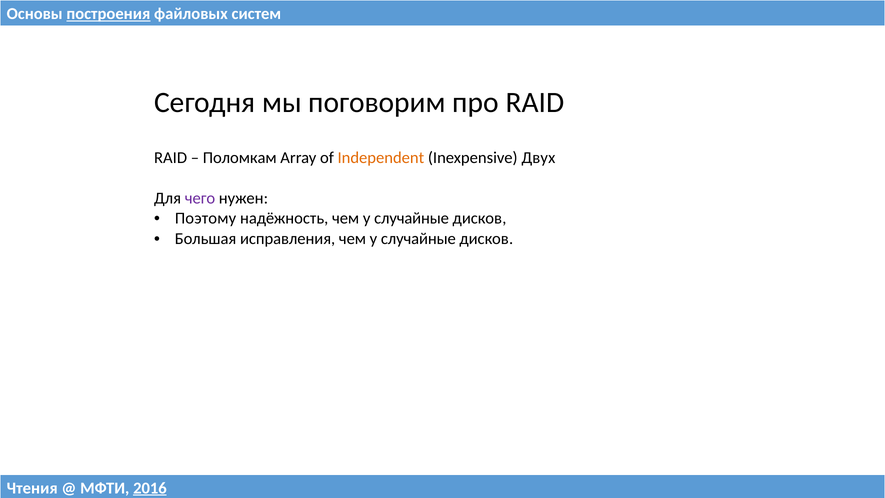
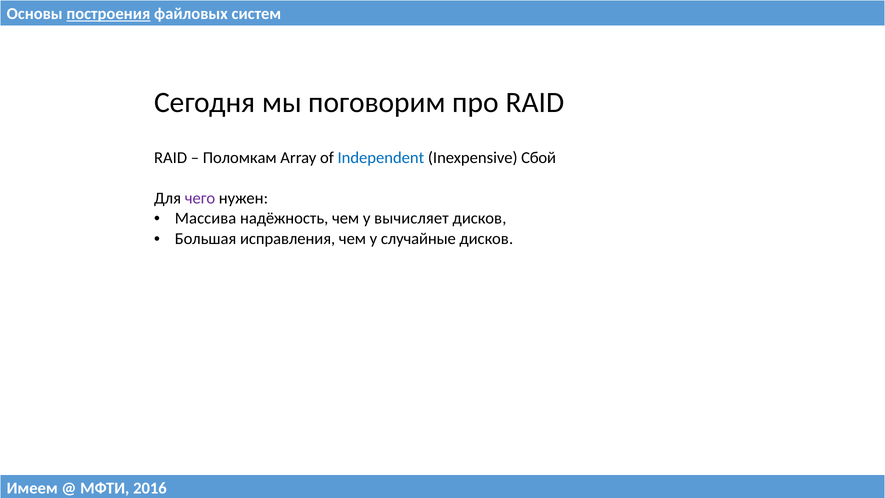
Independent colour: orange -> blue (381, 158)
Двух: Двух -> Сбой (539, 158)
Поэтому: Поэтому -> Массива (206, 218)
надёжность чем у случайные: случайные -> вычисляет (411, 218)
Чтения: Чтения -> Имеем (32, 488)
2016 underline: present -> none (150, 488)
